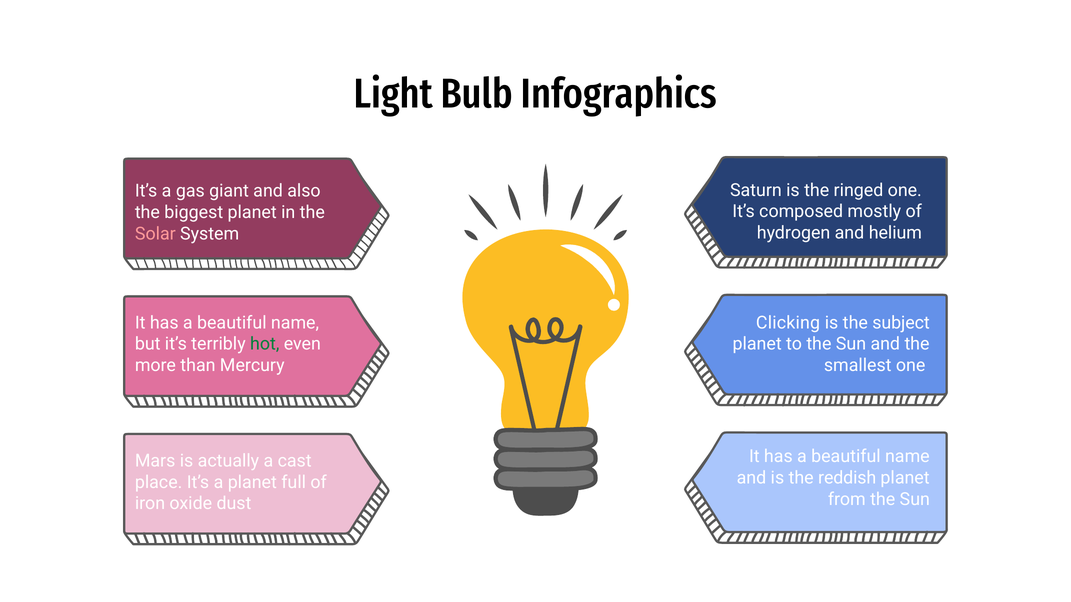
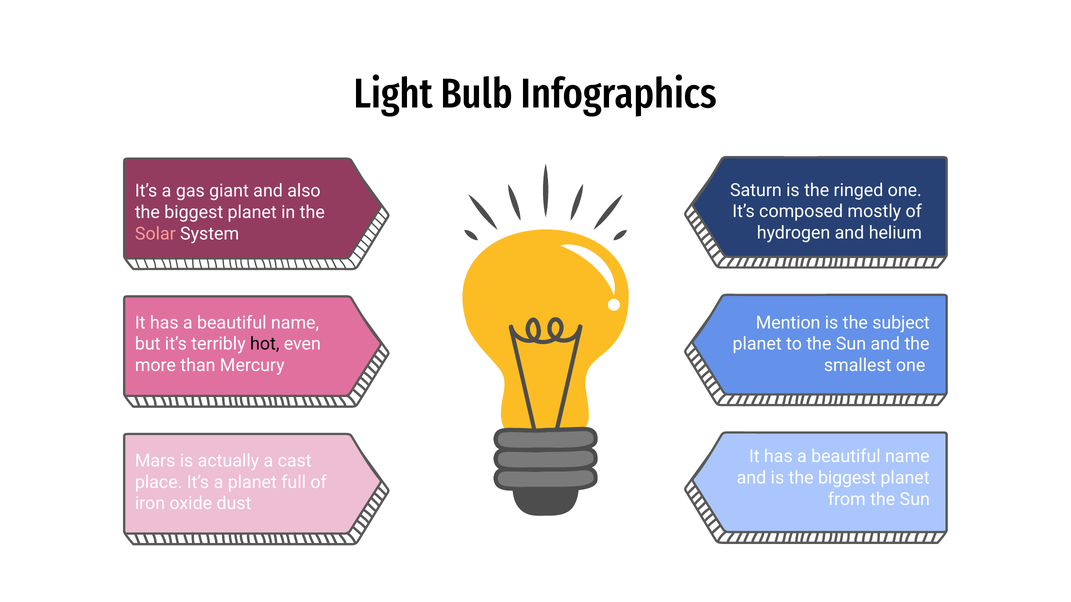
Clicking: Clicking -> Mention (788, 323)
hot colour: green -> black (265, 344)
is the reddish: reddish -> biggest (847, 478)
